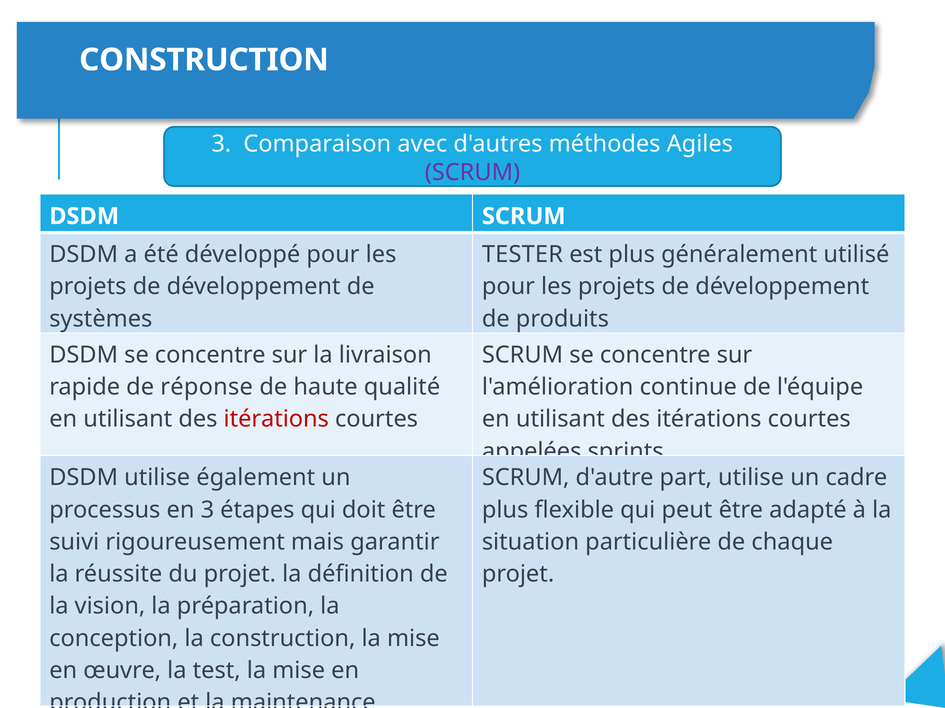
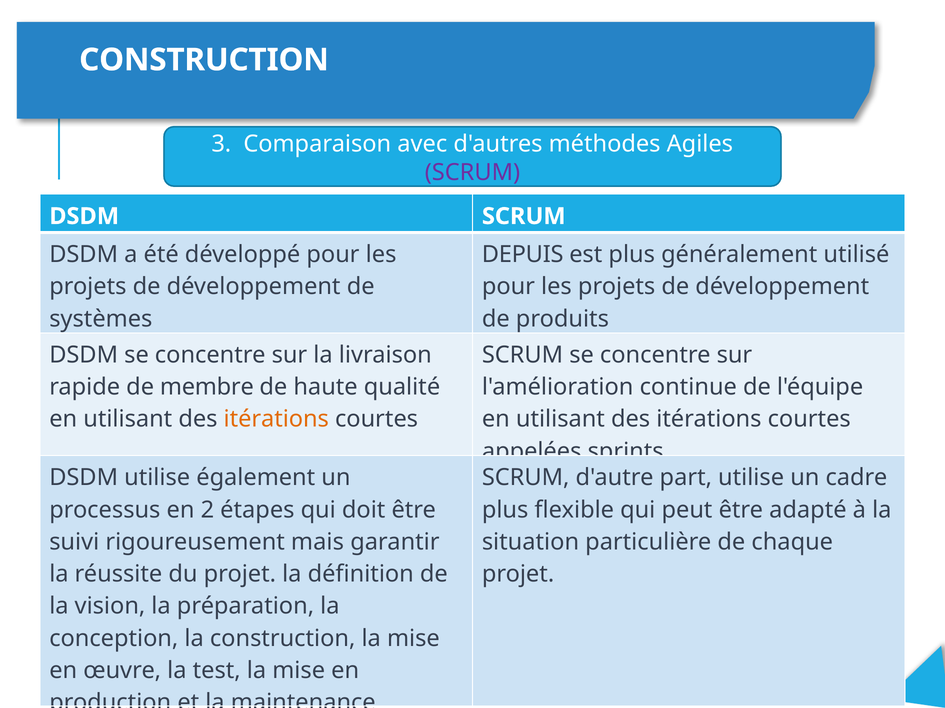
TESTER: TESTER -> DEPUIS (523, 255)
réponse: réponse -> membre (207, 387)
itérations colour: red -> orange (276, 420)
en 3: 3 -> 2 (207, 510)
